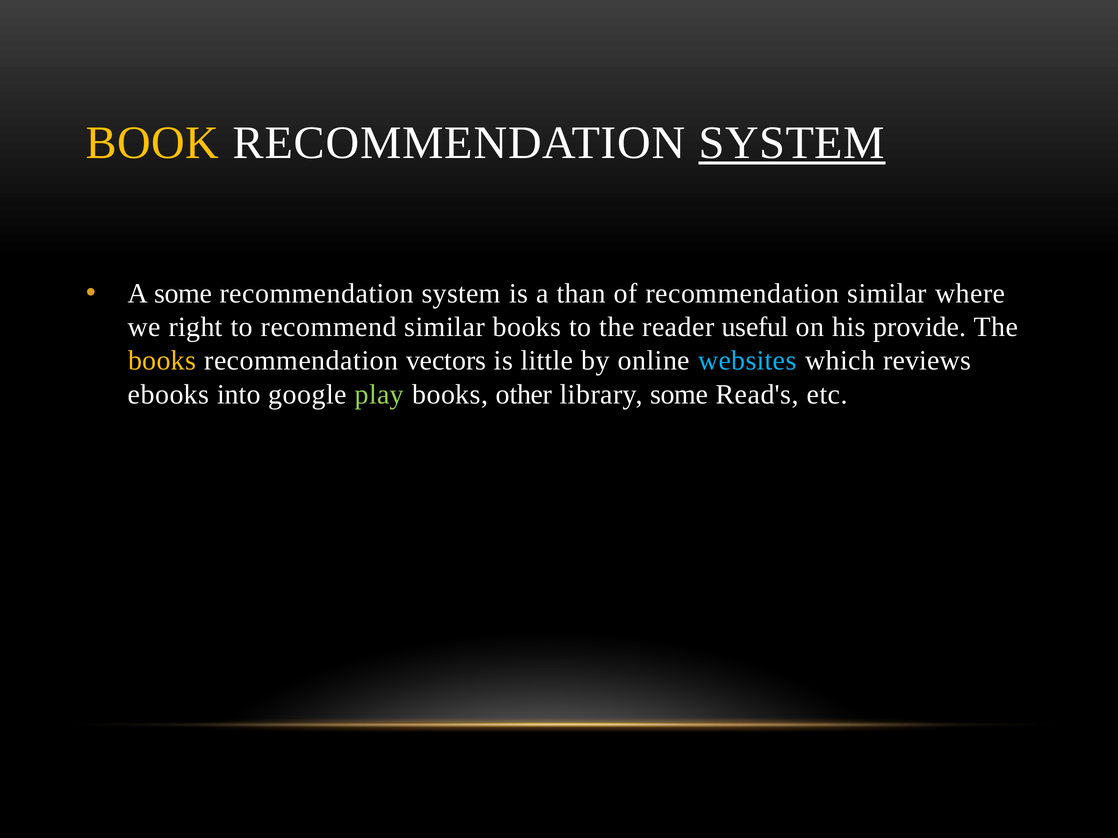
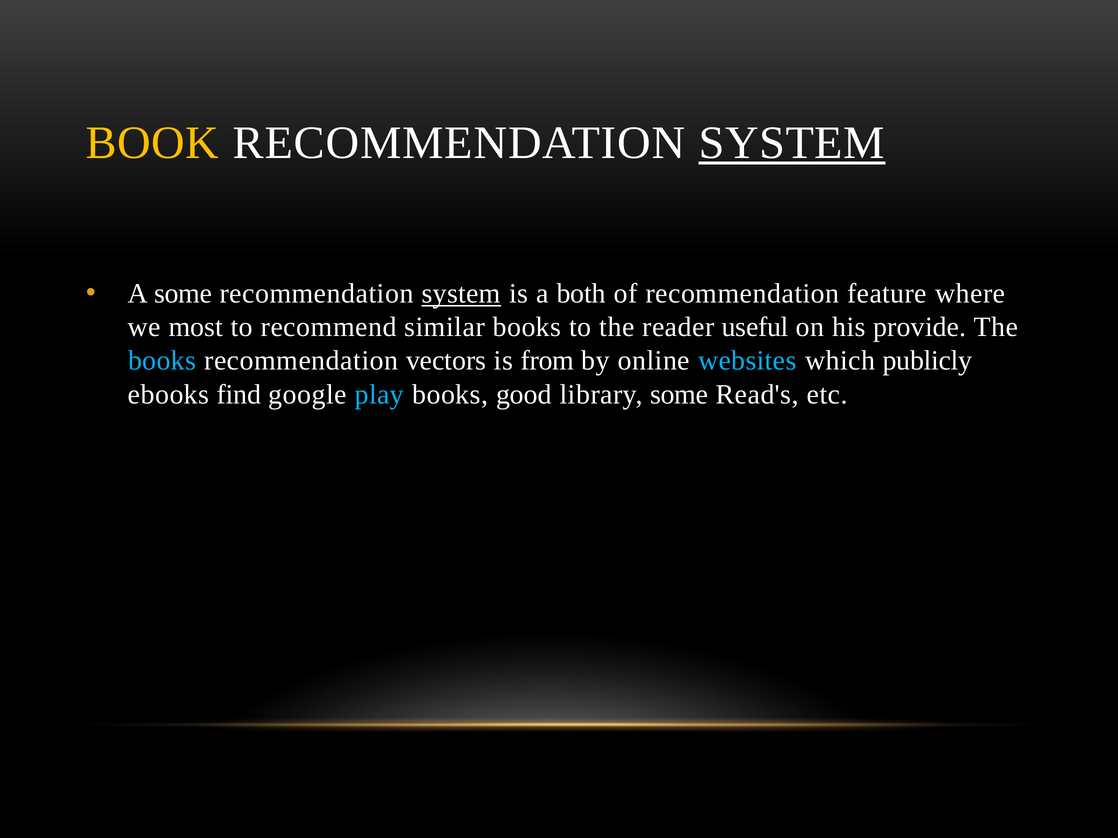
system underline: none -> present (461, 294)
than: than -> both (581, 294)
recommendation similar: similar -> feature (887, 294)
right: right -> most (196, 327)
books colour: yellow -> light blue (162, 361)
little: little -> from (547, 361)
reviews: reviews -> publicly (927, 361)
into: into -> find (239, 395)
play colour: light green -> light blue (379, 395)
other: other -> good (524, 395)
